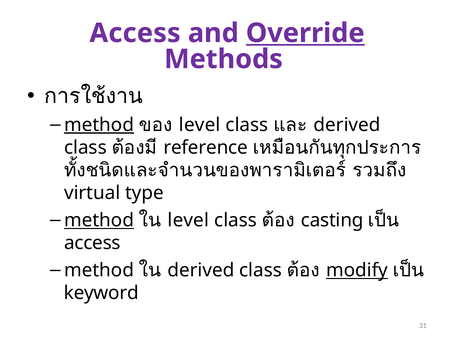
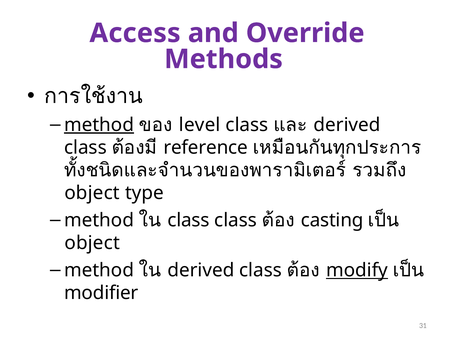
Override underline: present -> none (305, 33)
virtual: virtual -> object (92, 193)
method underline: present -> none (99, 220)
level: level -> class (189, 220)
access: access -> object (92, 243)
keyword: keyword -> modifier (101, 293)
